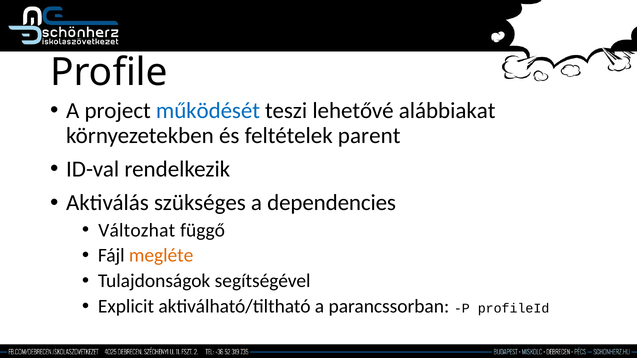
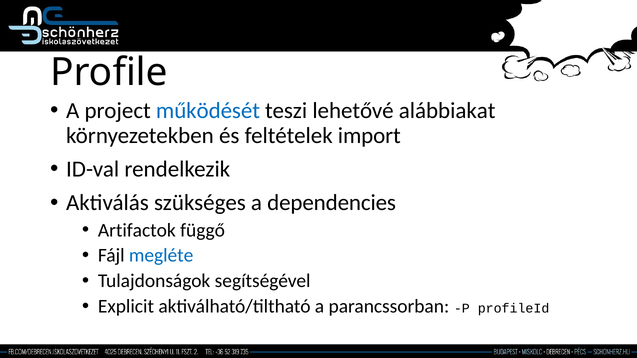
parent: parent -> import (369, 136)
Változhat: Változhat -> Artifactok (137, 230)
megléte colour: orange -> blue (161, 256)
